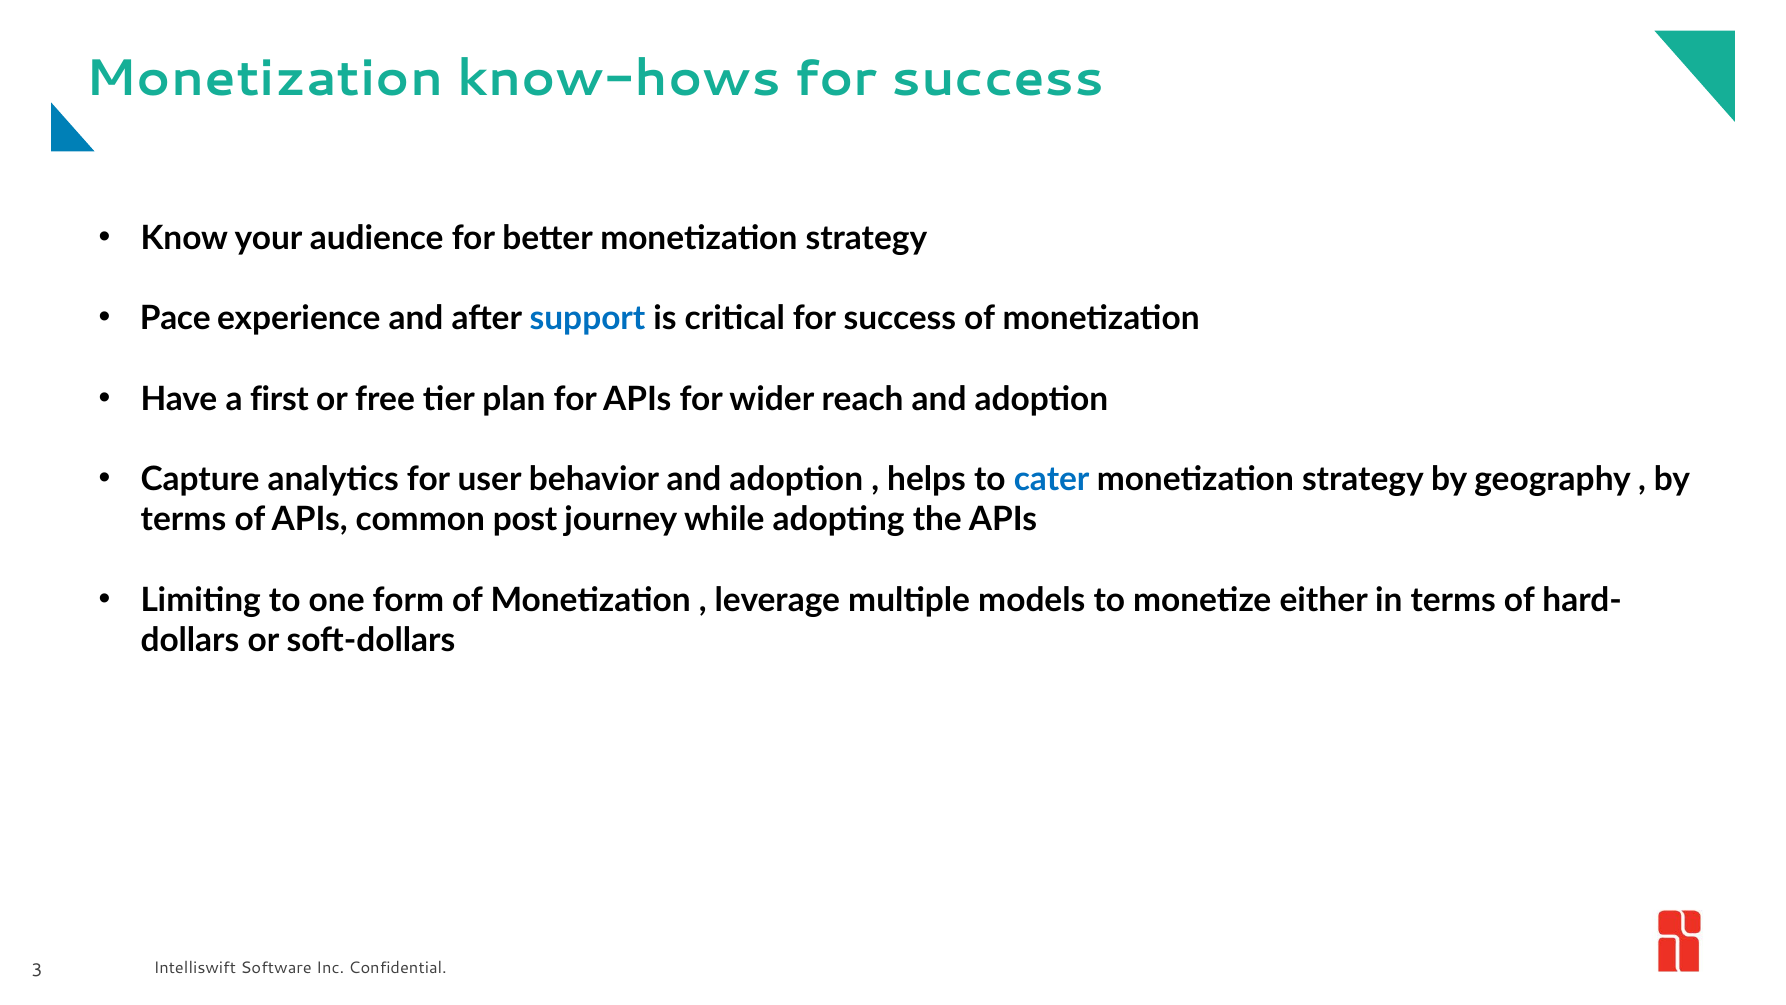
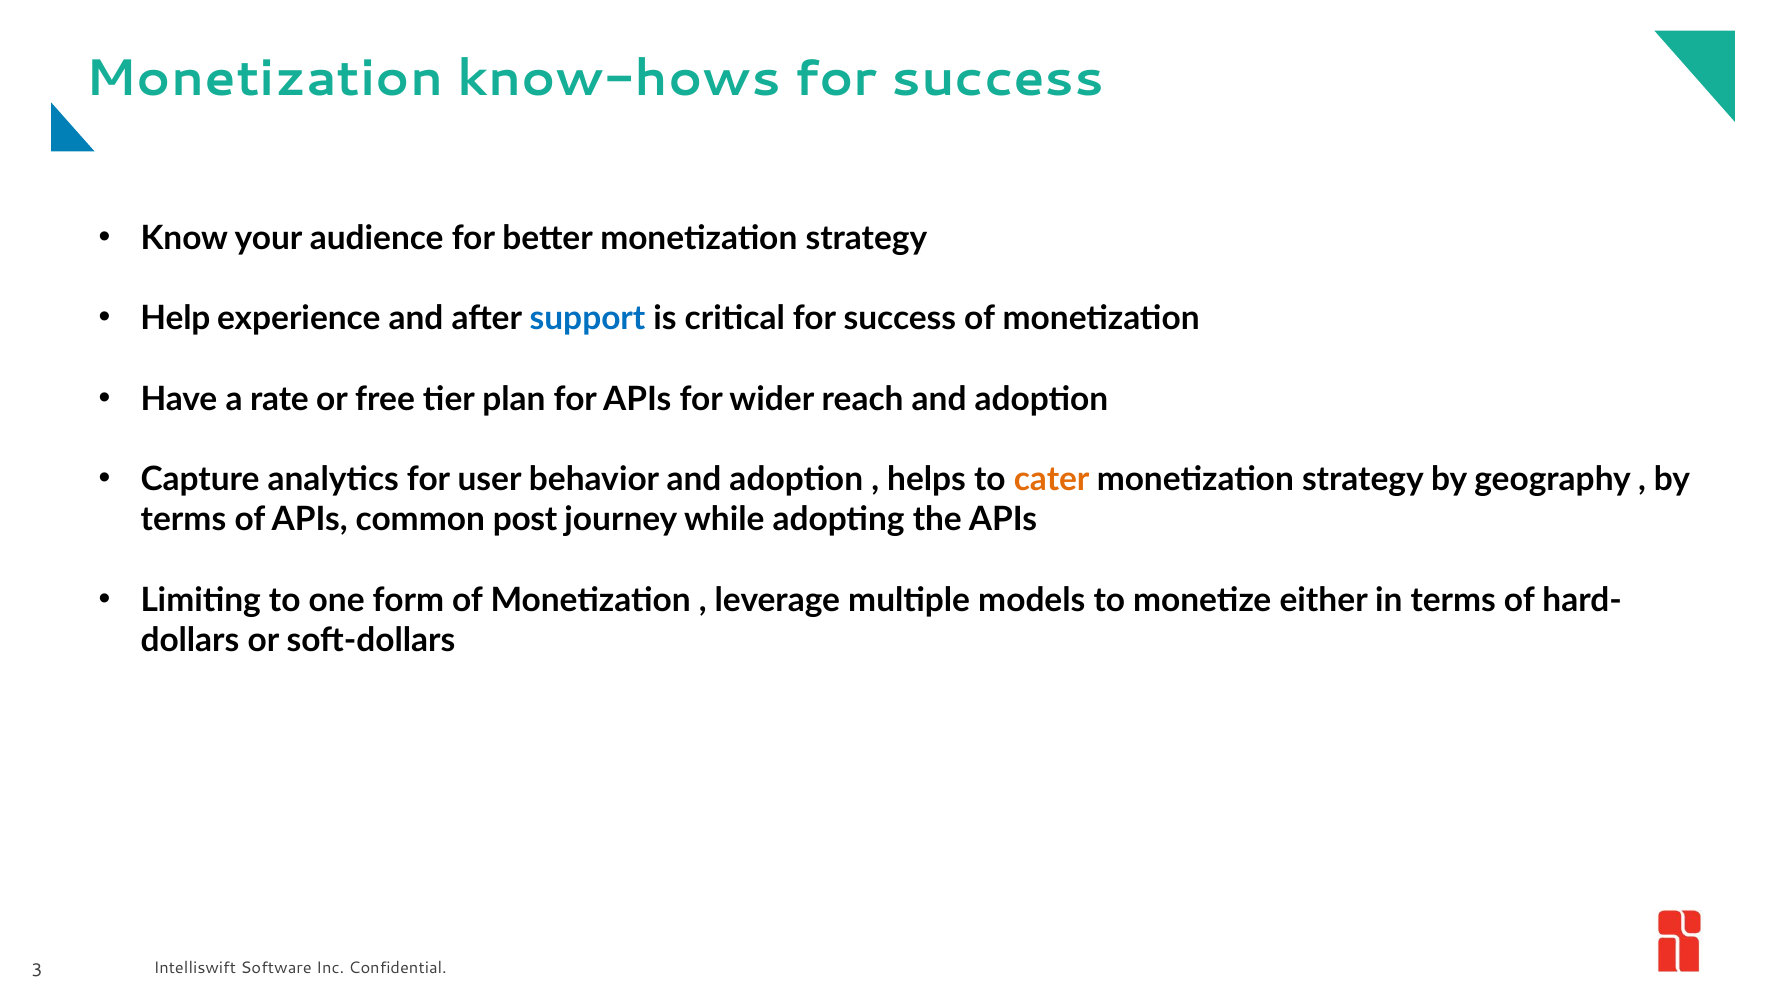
Pace: Pace -> Help (175, 318)
first: first -> rate (279, 399)
cater colour: blue -> orange (1052, 479)
